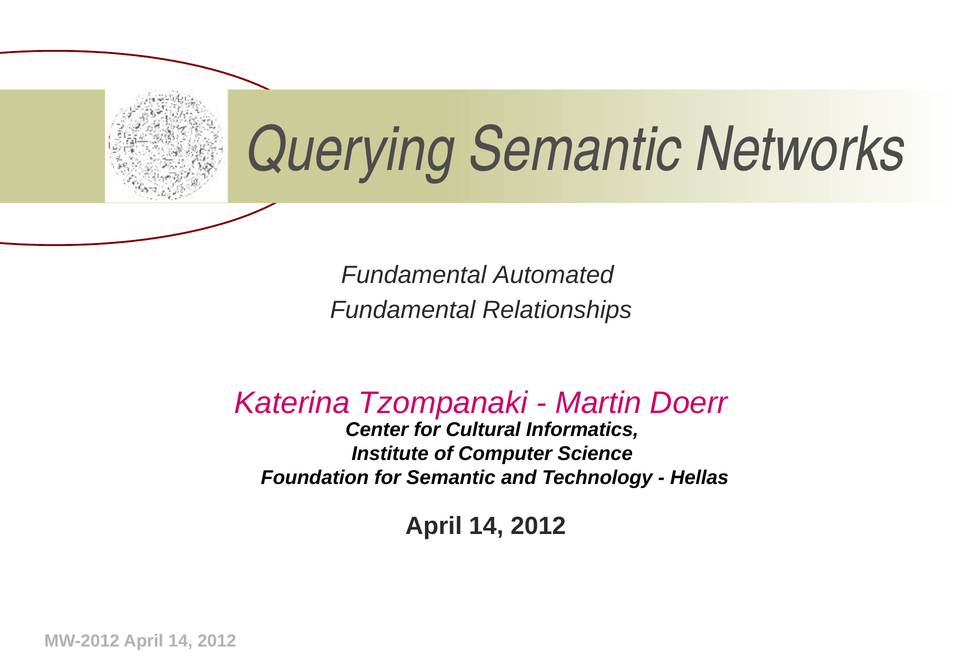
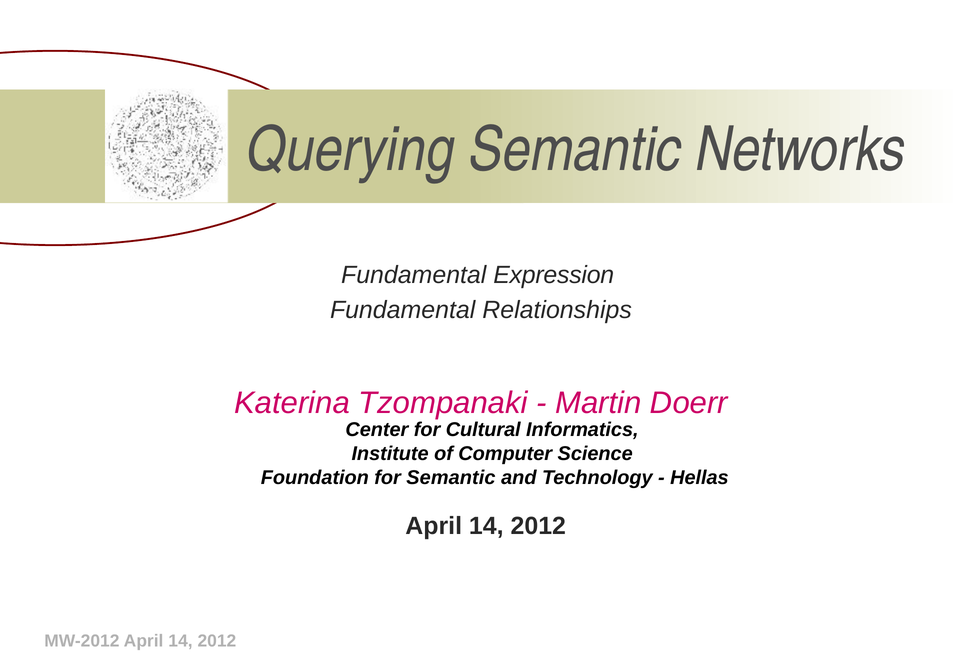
Automated: Automated -> Expression (554, 275)
